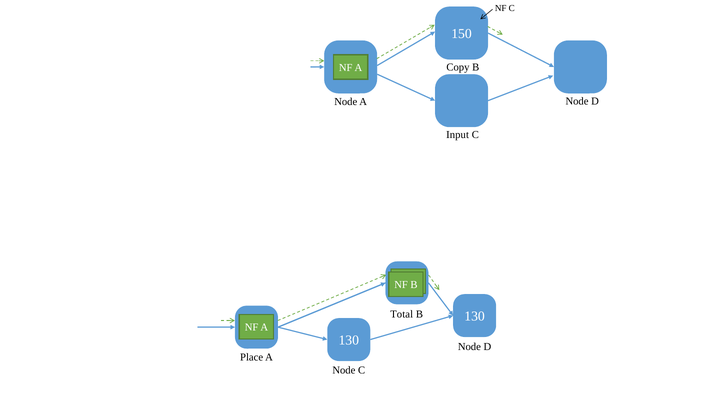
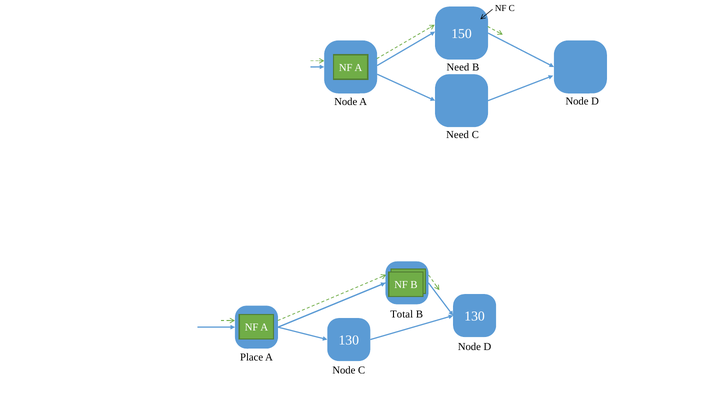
Copy: Copy -> Need (458, 67)
Input: Input -> Need (458, 135)
